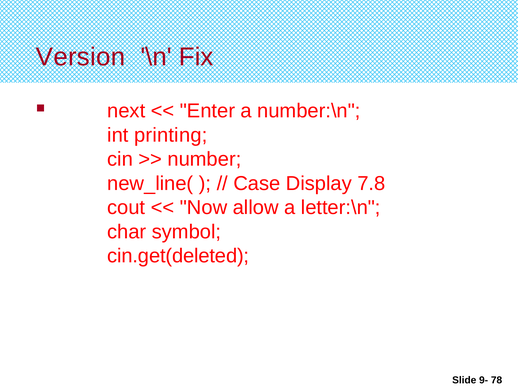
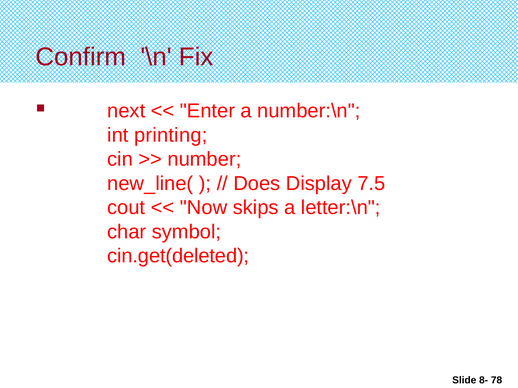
Version: Version -> Confirm (81, 57)
Case: Case -> Does (257, 184)
7.8: 7.8 -> 7.5 (371, 184)
allow: allow -> skips (256, 208)
9-: 9- -> 8- (484, 381)
